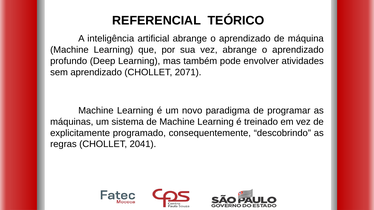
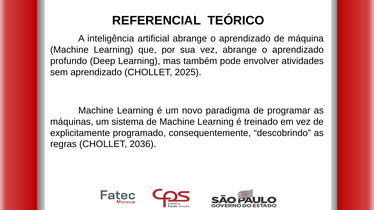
2071: 2071 -> 2025 (188, 72)
2041: 2041 -> 2036 (143, 144)
